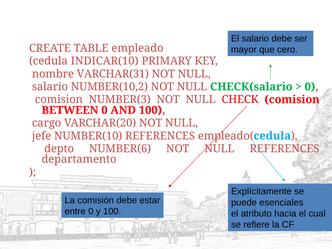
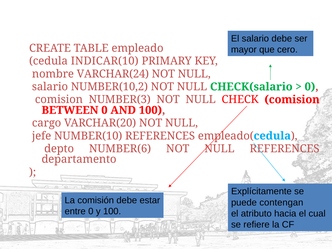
VARCHAR(31: VARCHAR(31 -> VARCHAR(24 (113, 74)
esenciales: esenciales -> contengan (281, 203)
